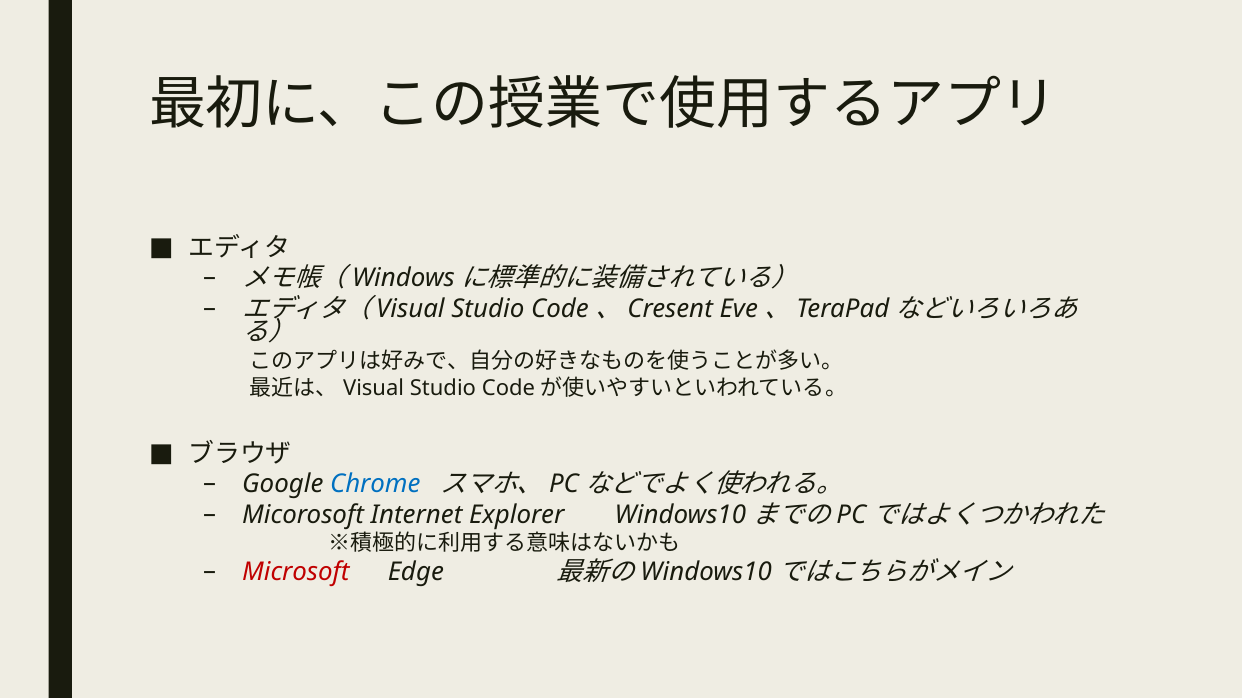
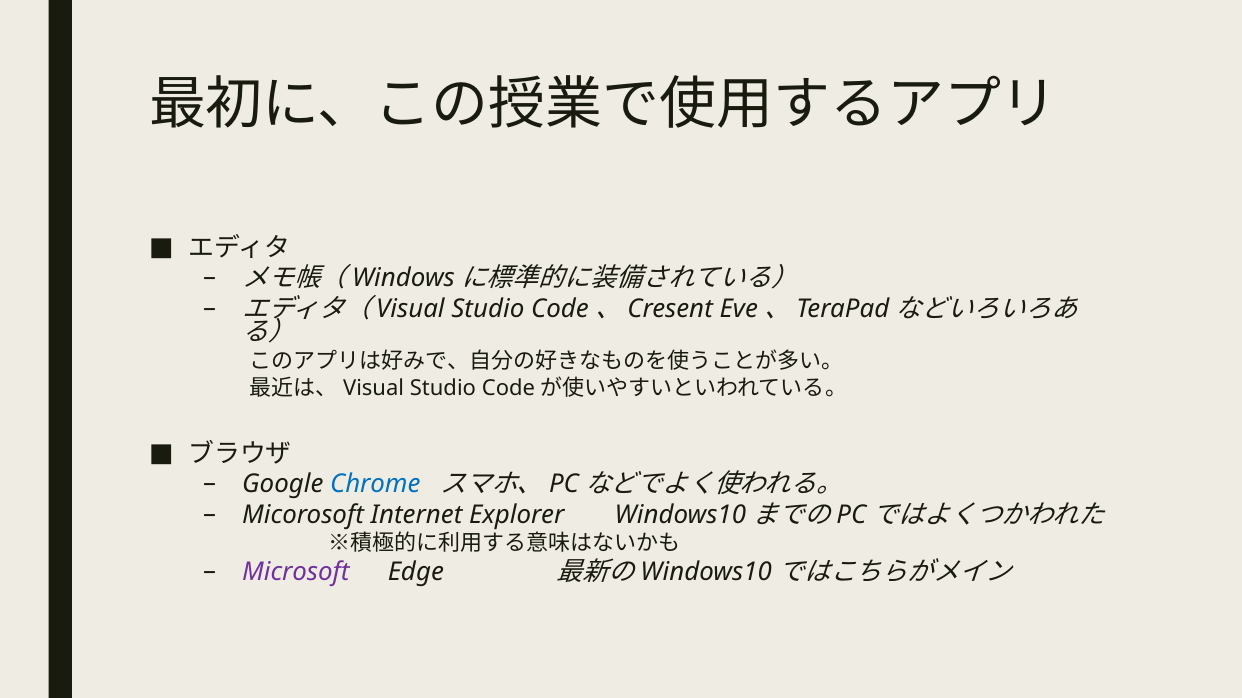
Microsoft colour: red -> purple (296, 573)
